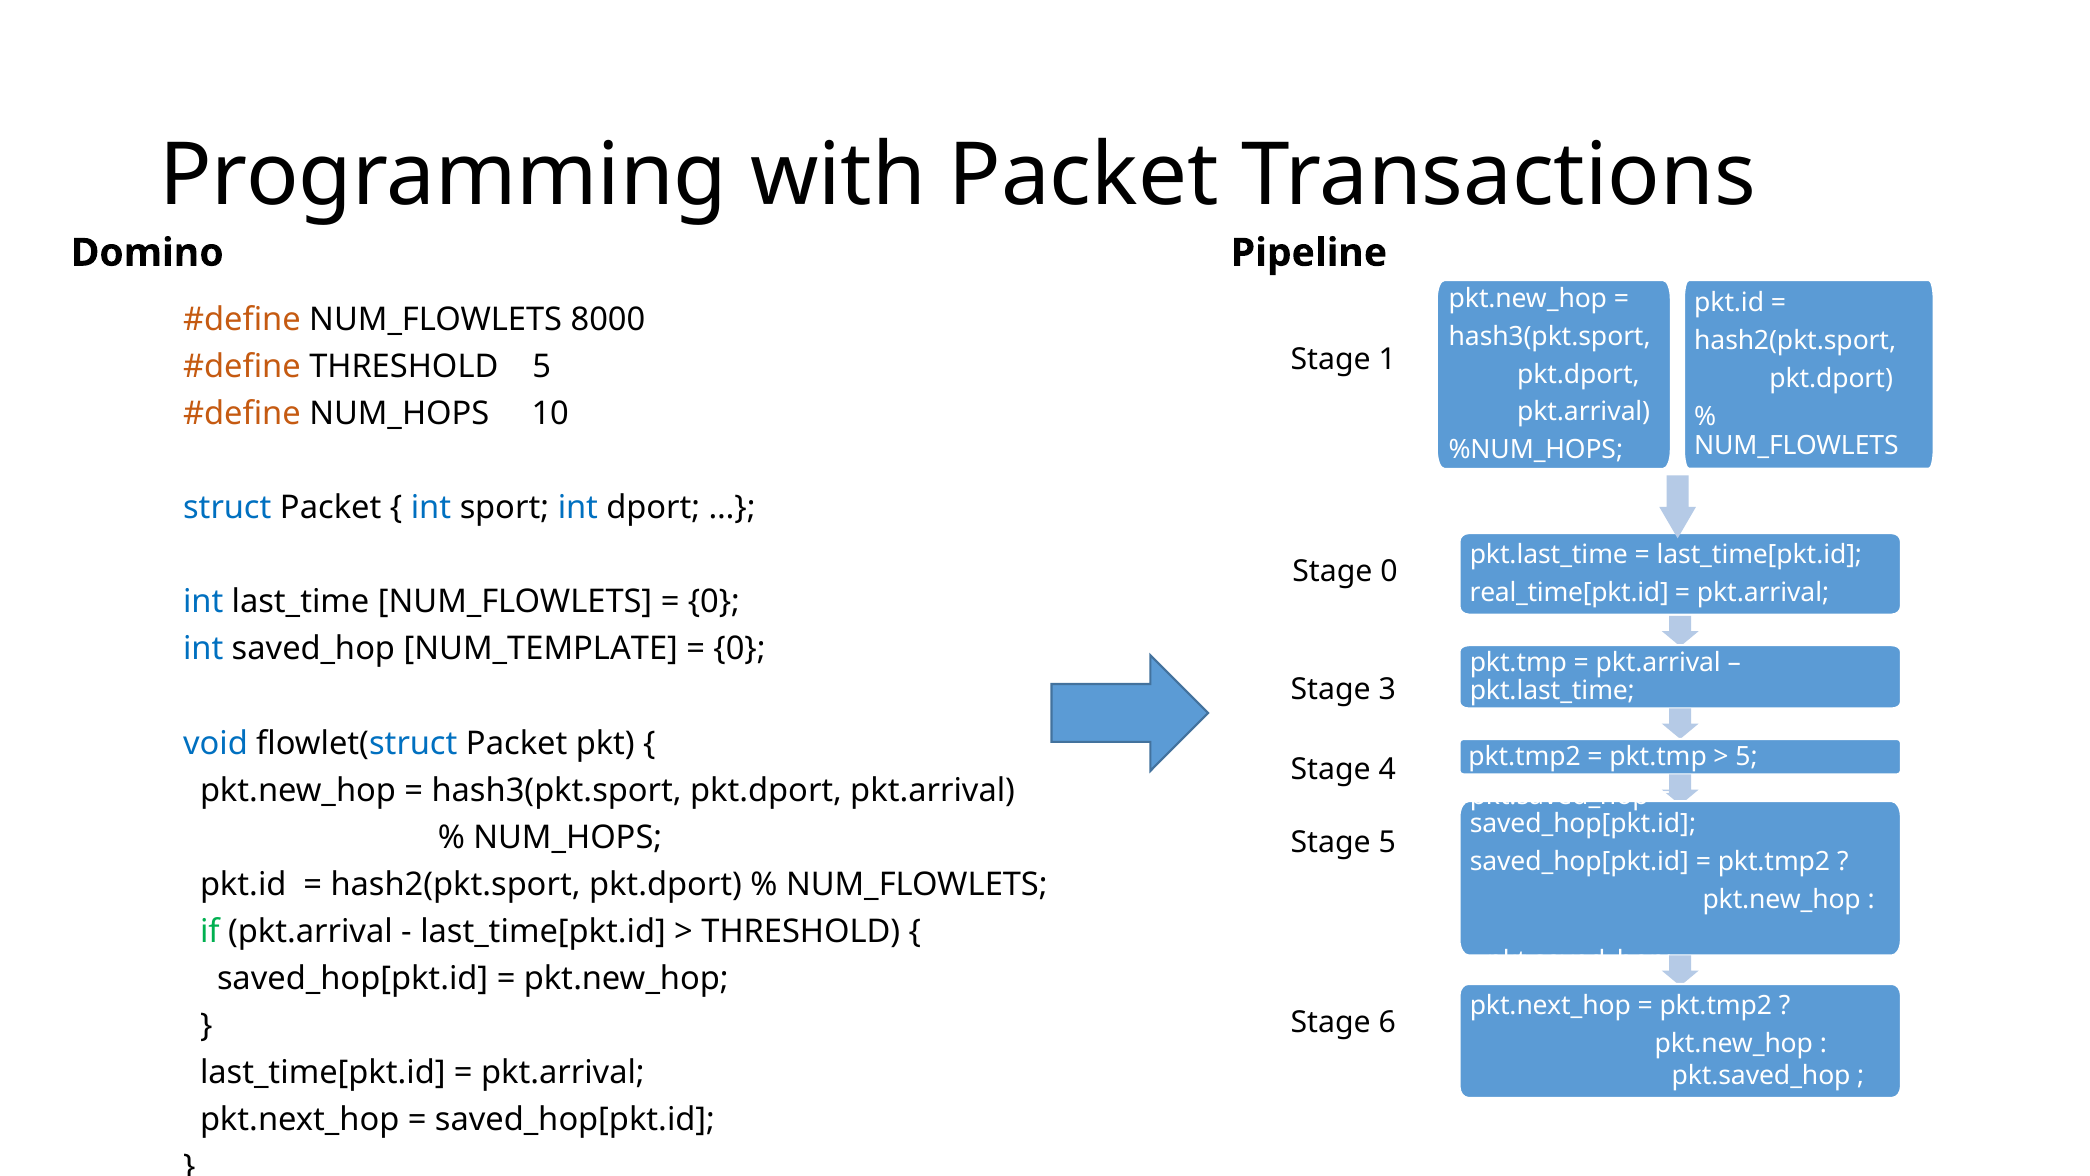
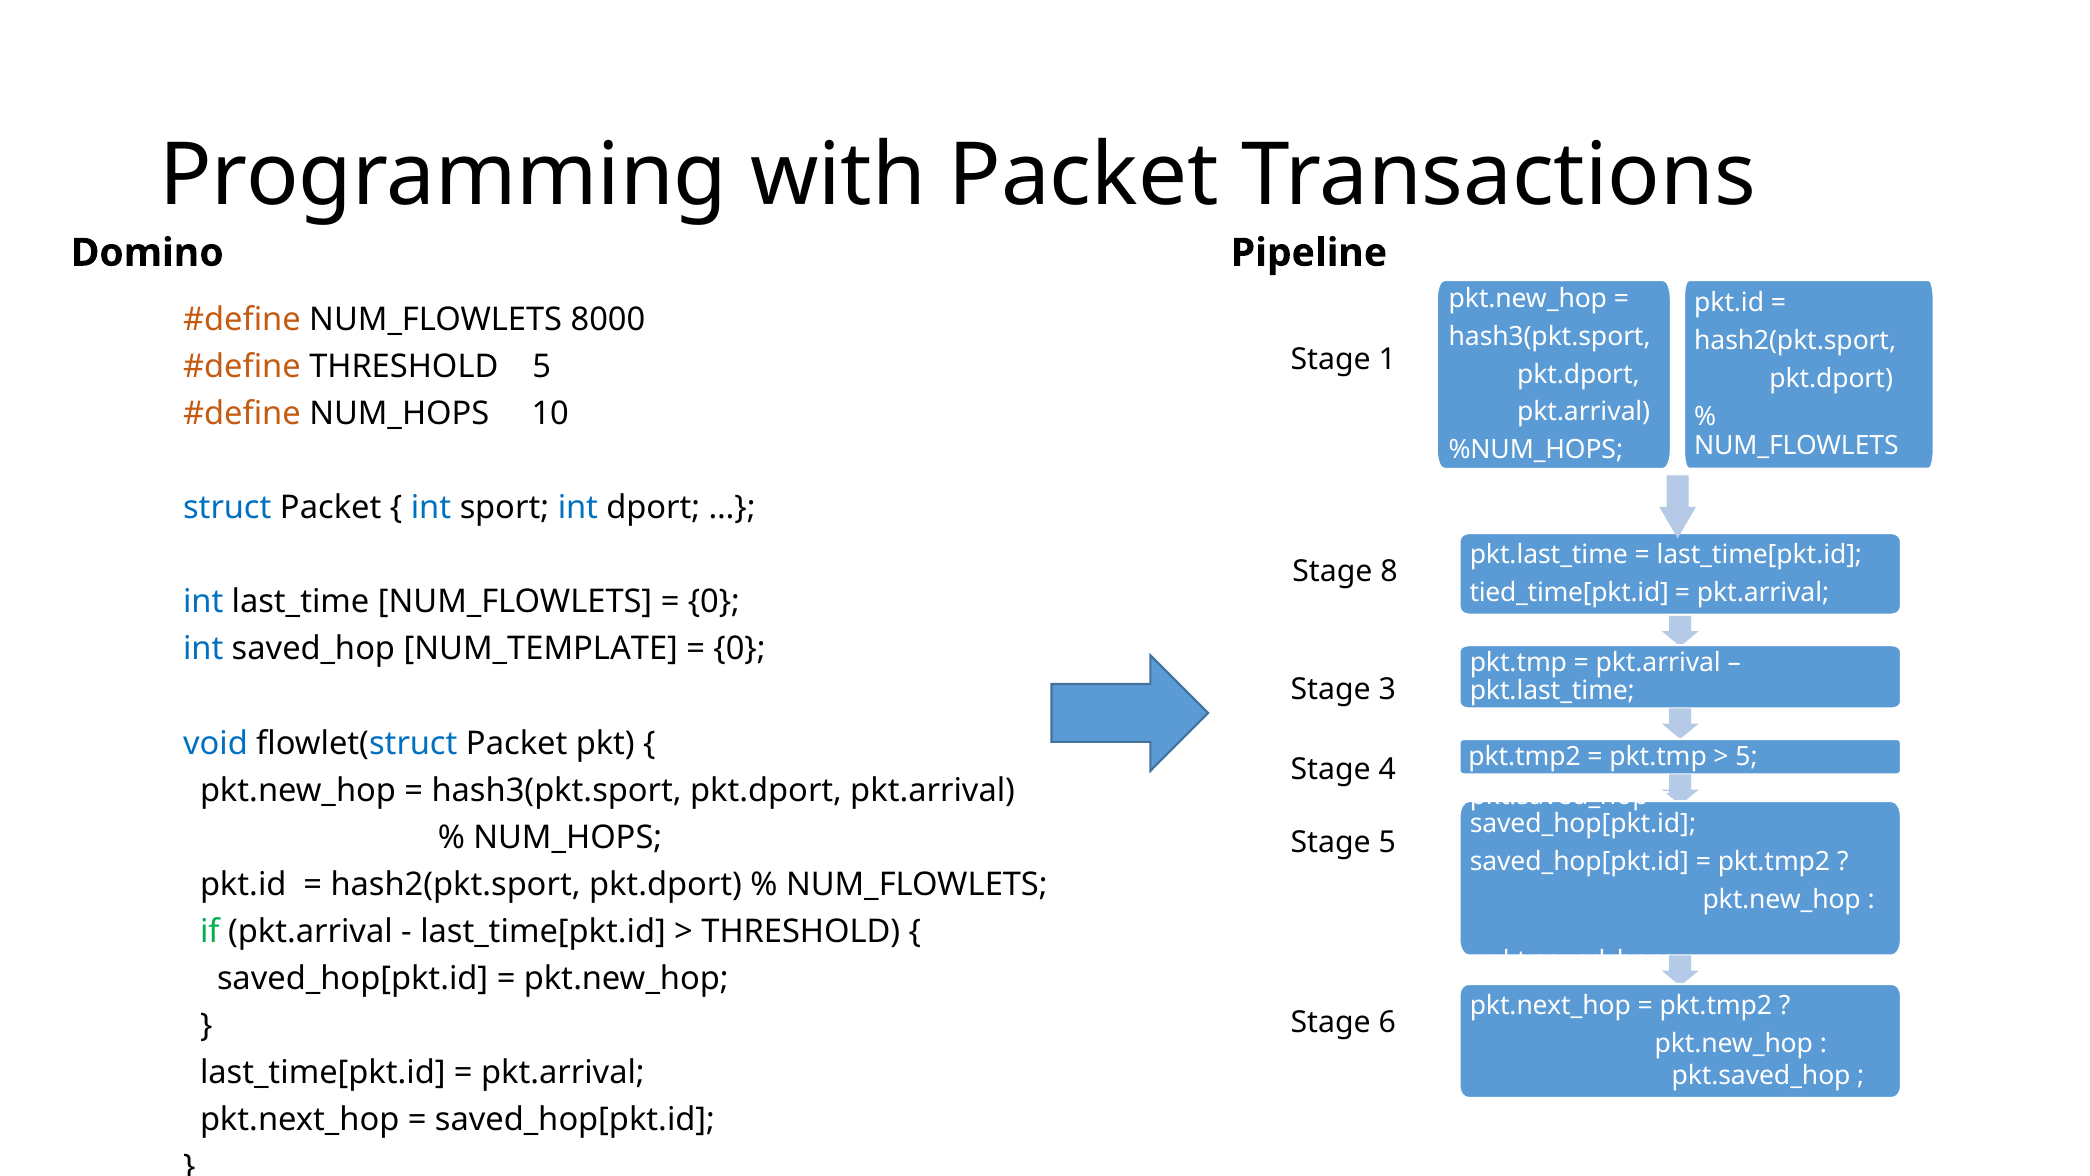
Stage 0: 0 -> 8 (1389, 571)
real_time[pkt.id: real_time[pkt.id -> tied_time[pkt.id (1569, 592)
